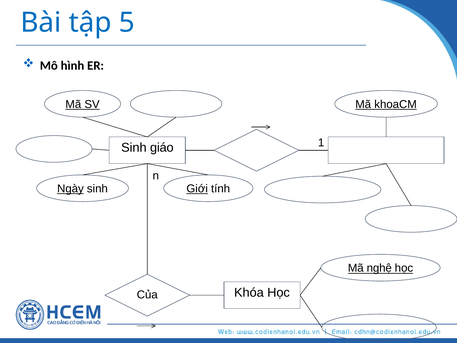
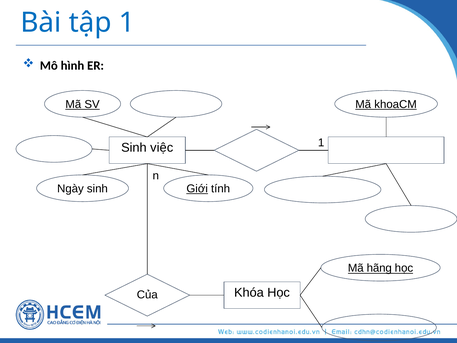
tập 5: 5 -> 1 (127, 23)
giáo: giáo -> việc (162, 148)
Ngày underline: present -> none (70, 189)
nghệ: nghệ -> hãng (379, 268)
